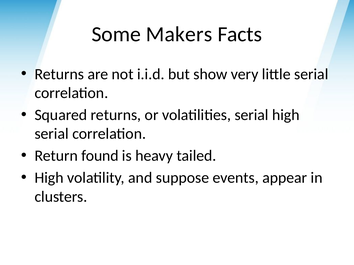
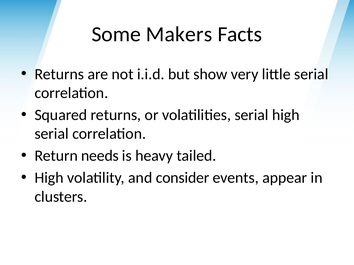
found: found -> needs (100, 156)
suppose: suppose -> consider (183, 178)
